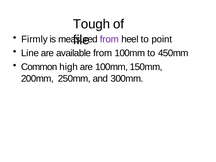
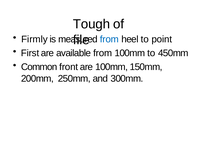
from colour: purple -> blue (109, 39)
Line: Line -> First (30, 53)
high: high -> front (69, 67)
